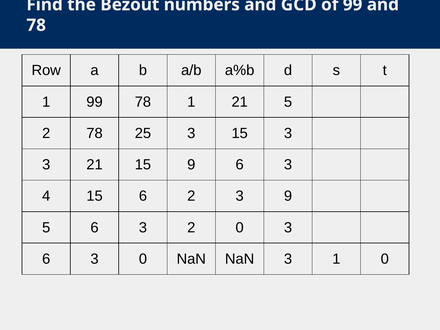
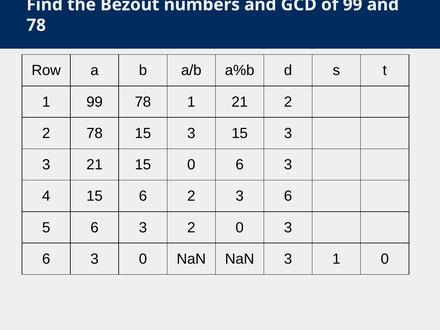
21 5: 5 -> 2 (288, 102)
78 25: 25 -> 15 (143, 133)
15 9: 9 -> 0 (191, 165)
2 3 9: 9 -> 6 (288, 196)
